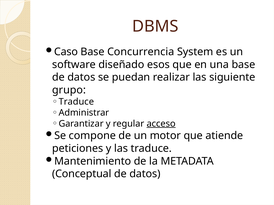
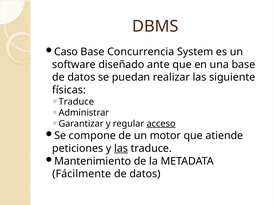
esos: esos -> ante (158, 65)
grupo: grupo -> físicas (69, 90)
las underline: none -> present (121, 149)
Conceptual: Conceptual -> Fácilmente (82, 174)
